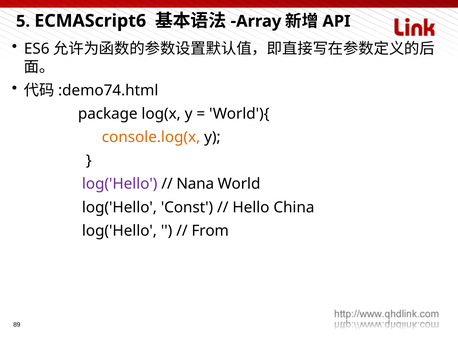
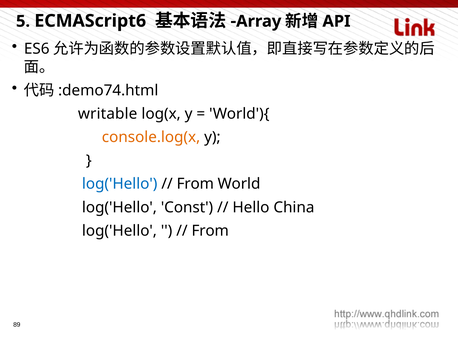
package: package -> writable (108, 114)
log('Hello colour: purple -> blue (120, 184)
Nana: Nana -> From (195, 184)
